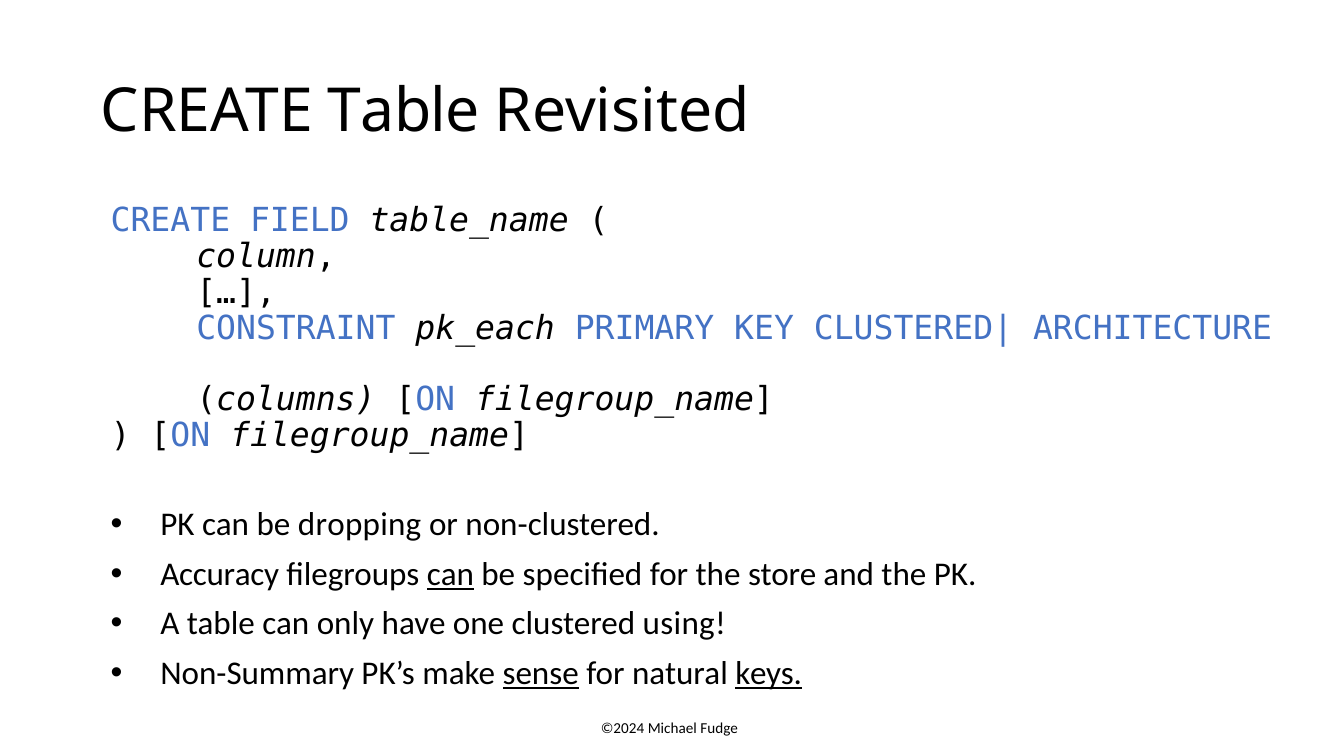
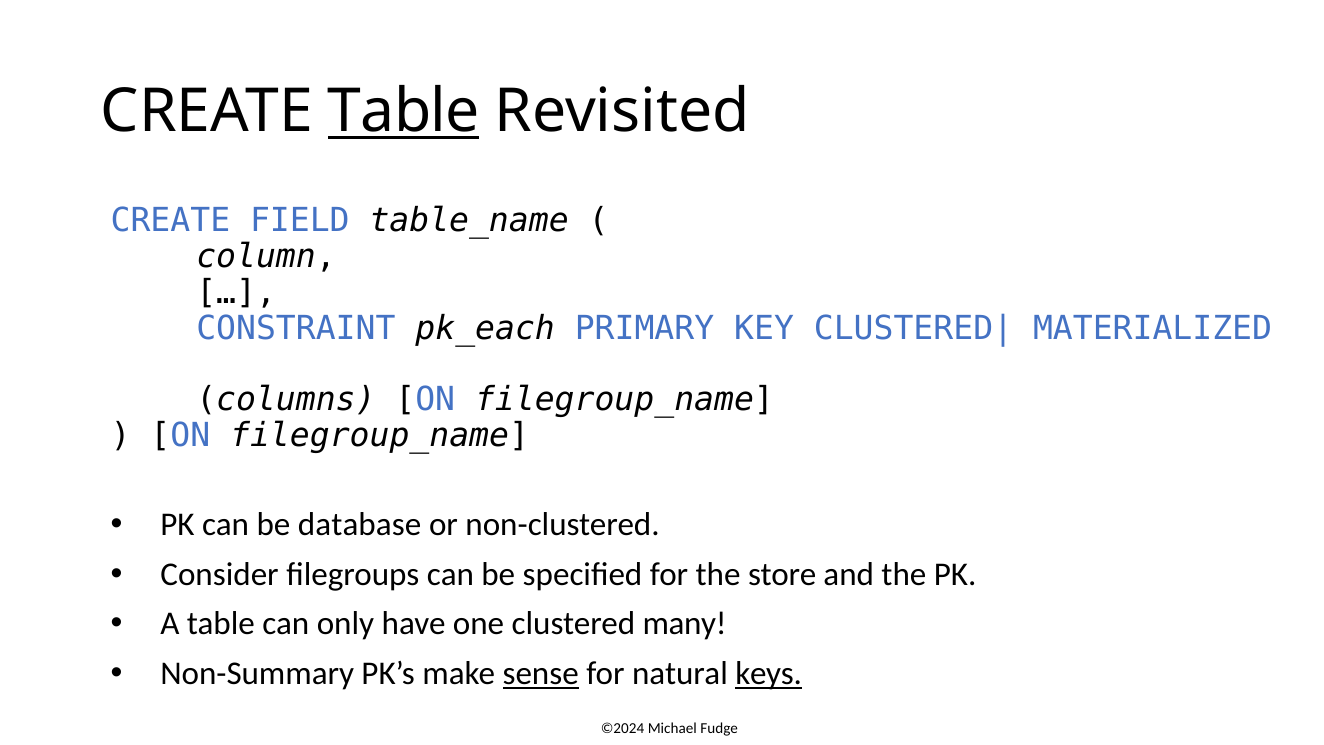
Table underline: none -> present (404, 111)
ARCHITECTURE: ARCHITECTURE -> MATERIALIZED (1153, 328)
dropping: dropping -> database (360, 525)
Accuracy: Accuracy -> Consider (220, 574)
can underline: present -> none (450, 574)
using: using -> many (685, 624)
